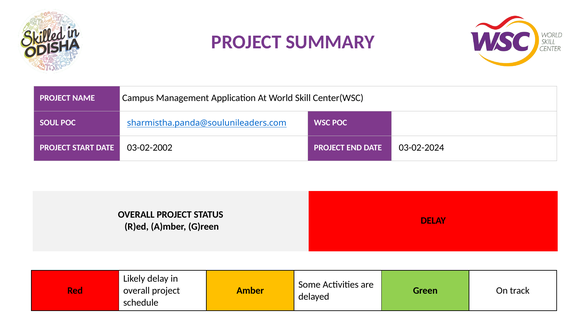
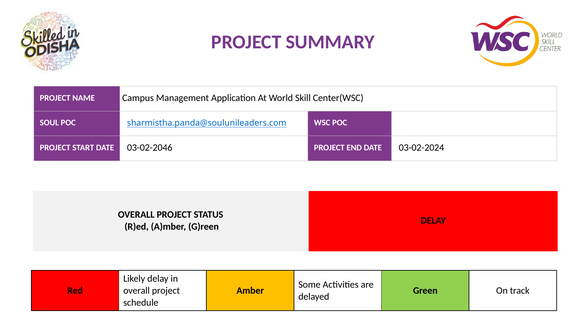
03-02-2002: 03-02-2002 -> 03-02-2046 (150, 147)
